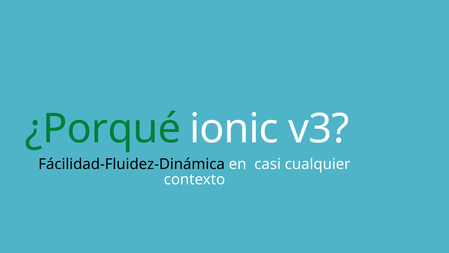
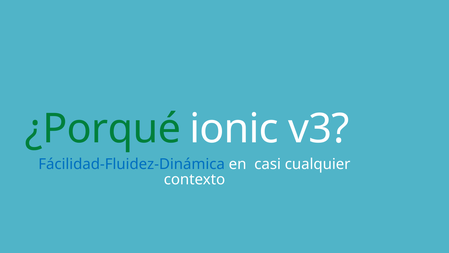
Fácilidad-Fluidez-Dinámica colour: black -> blue (132, 164)
